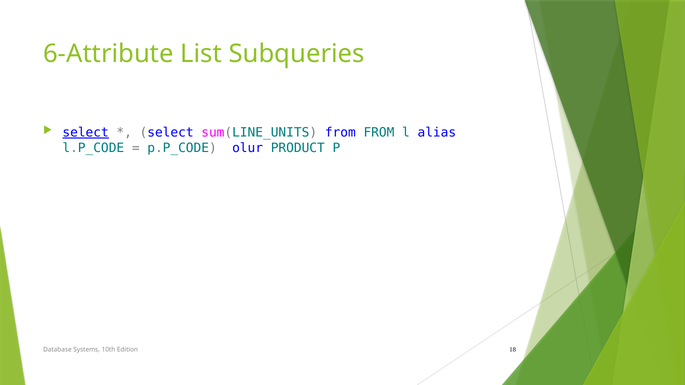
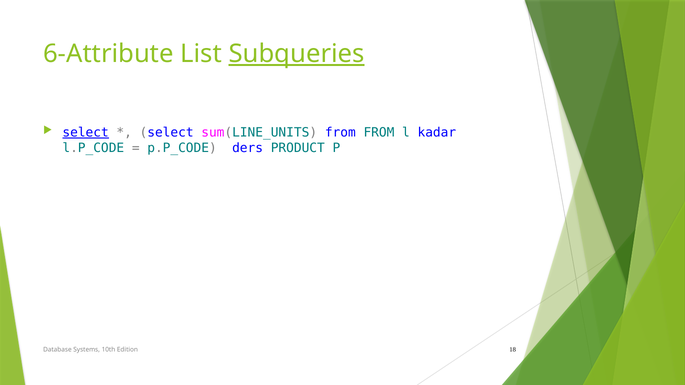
Subqueries underline: none -> present (297, 54)
alias: alias -> kadar (437, 133)
olur: olur -> ders (248, 148)
